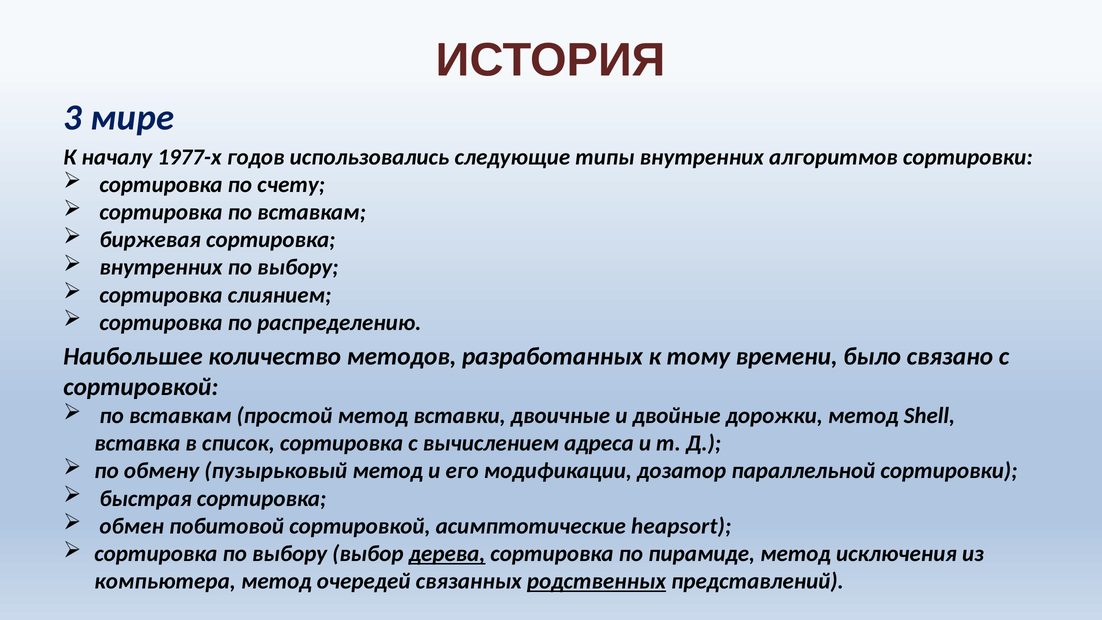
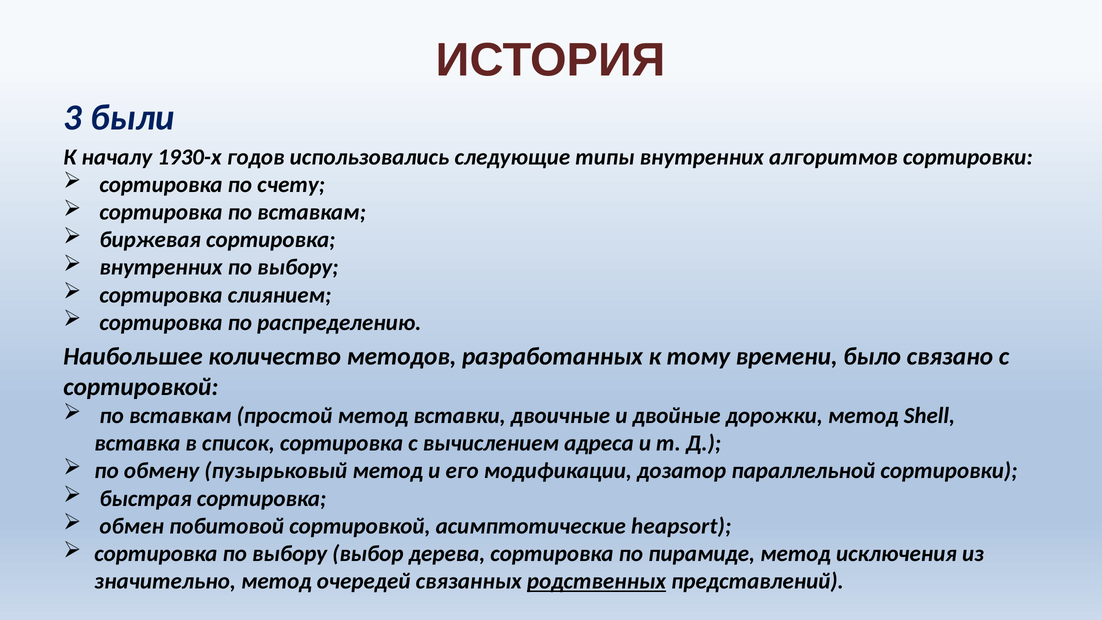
мире: мире -> были (132, 117)
1977-х: 1977-х -> 1930-х (189, 157)
дерева underline: present -> none (447, 554)
компьютера: компьютера -> значительно (165, 581)
